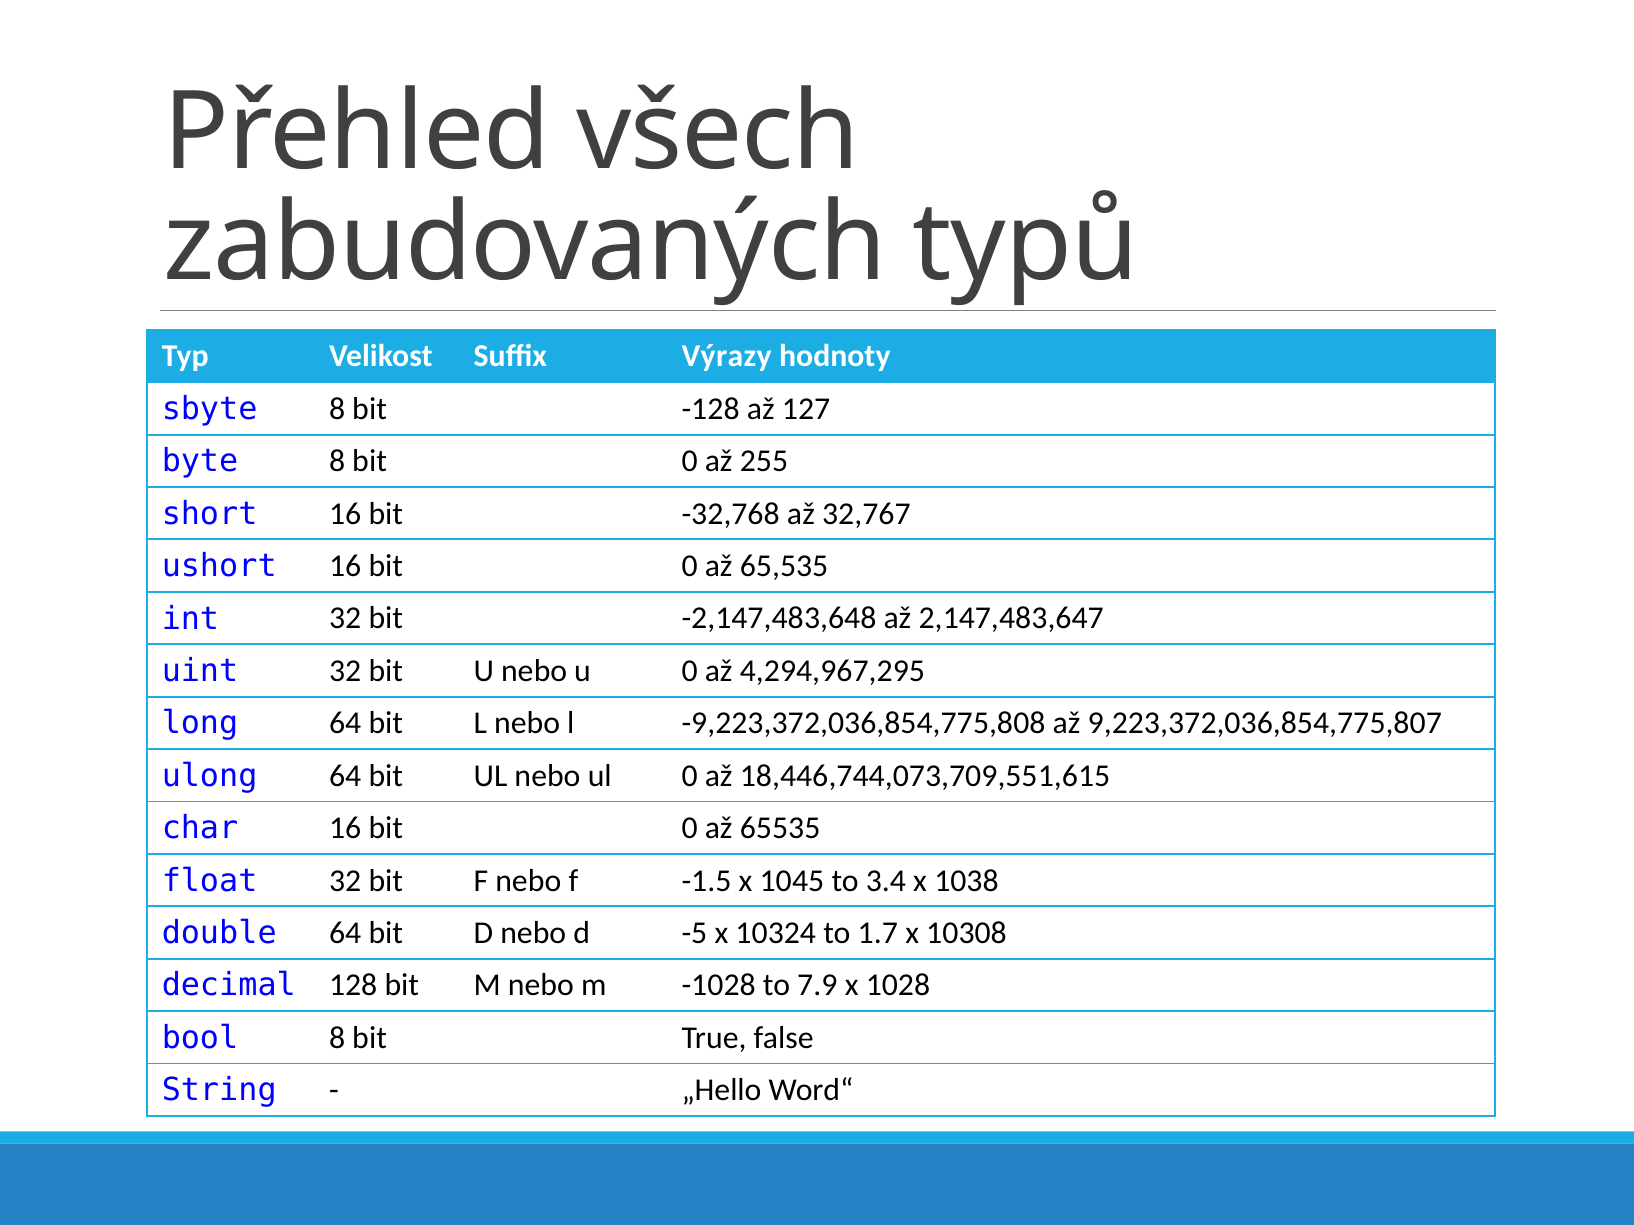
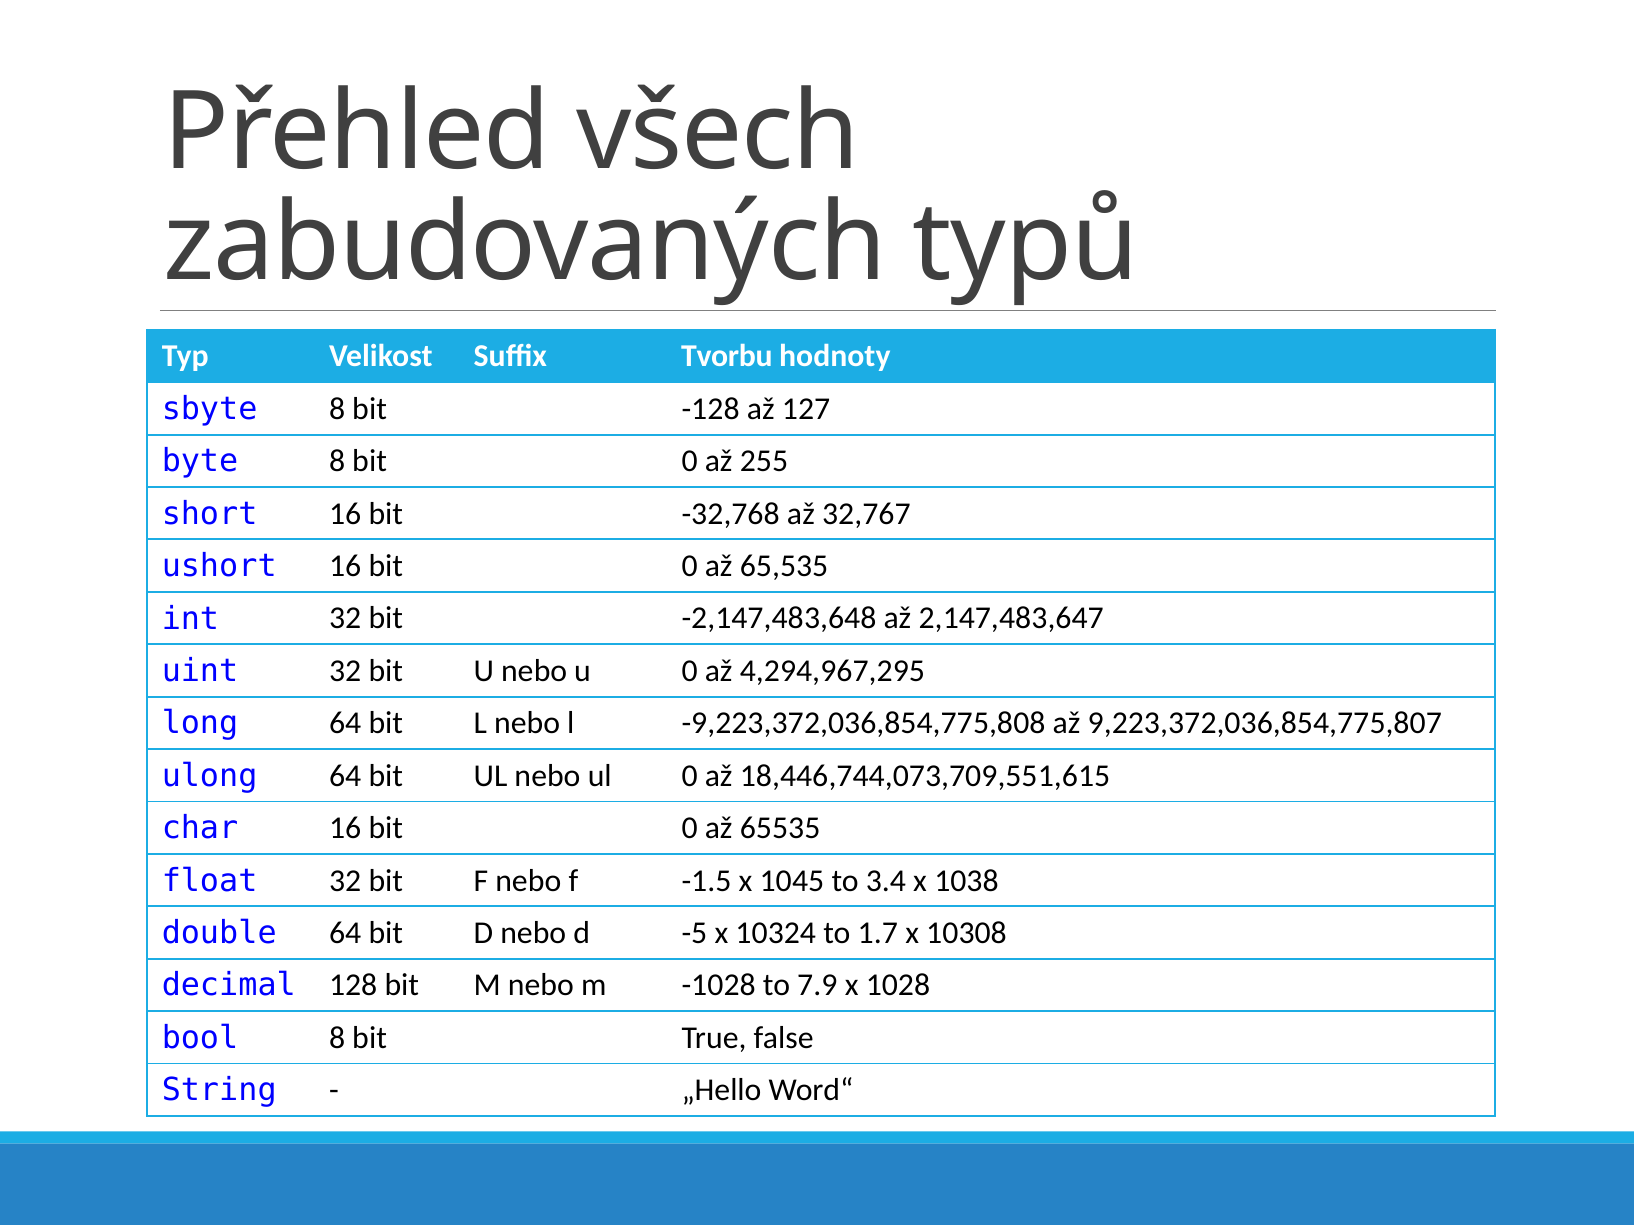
Výrazy: Výrazy -> Tvorbu (727, 357)
